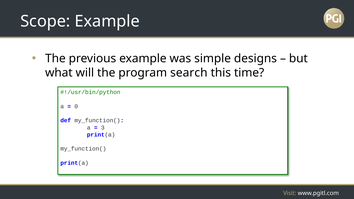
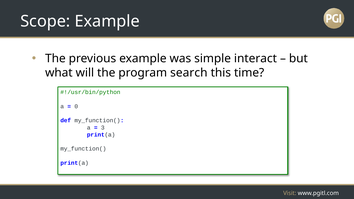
designs: designs -> interact (255, 59)
